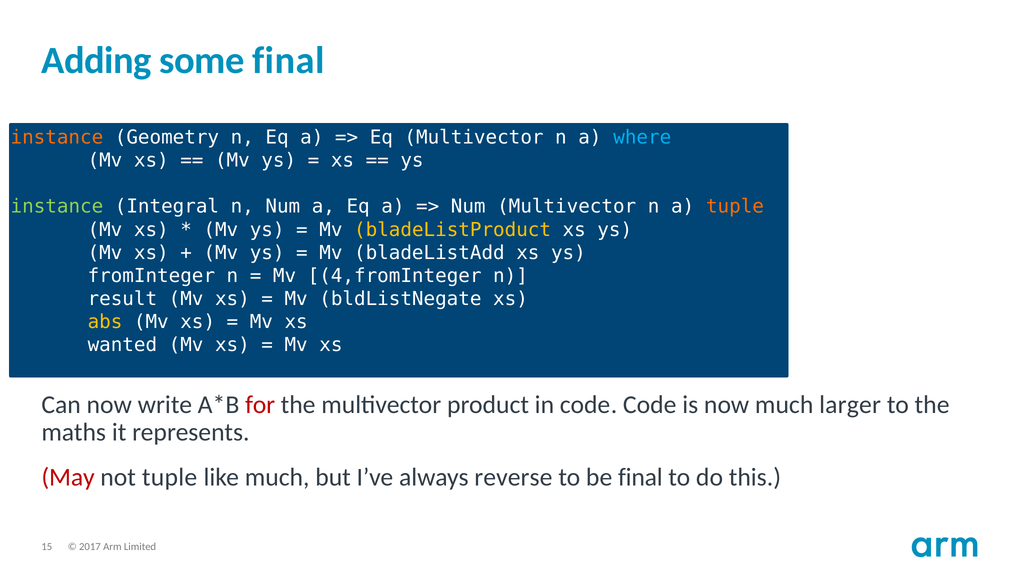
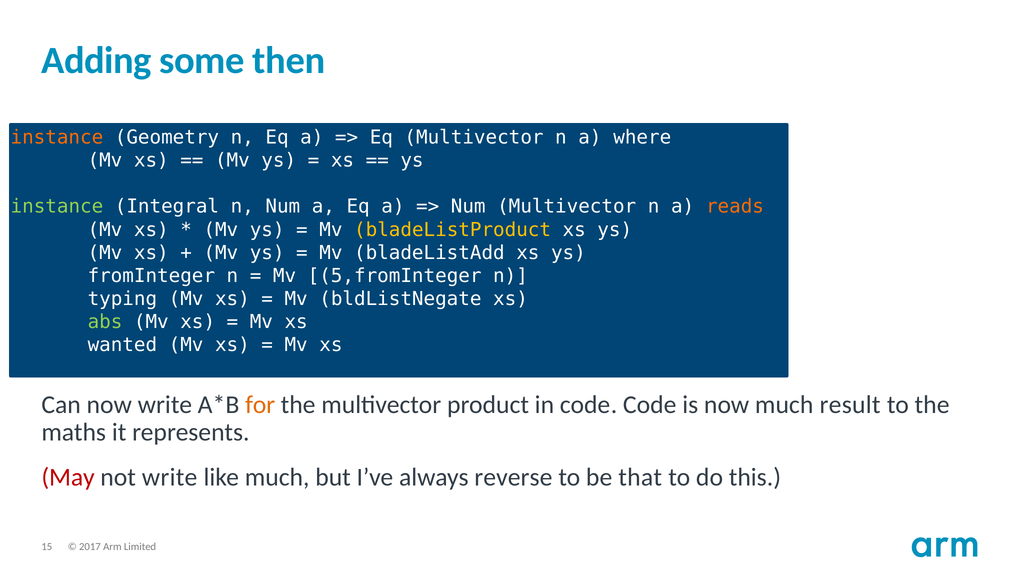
some final: final -> then (289, 60)
where colour: light blue -> white (642, 138)
a tuple: tuple -> reads (735, 207)
4,fromInteger: 4,fromInteger -> 5,fromInteger (395, 276)
result: result -> typing (122, 299)
abs colour: yellow -> light green (105, 322)
for colour: red -> orange (260, 405)
larger: larger -> result (850, 405)
not tuple: tuple -> write (170, 478)
be final: final -> that (640, 478)
